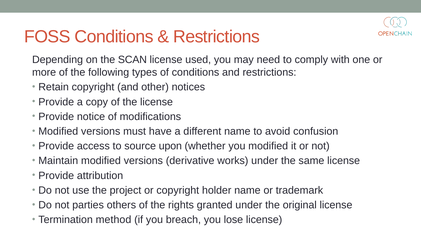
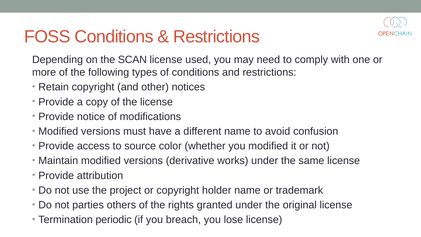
upon: upon -> color (170, 146)
method: method -> periodic (114, 220)
